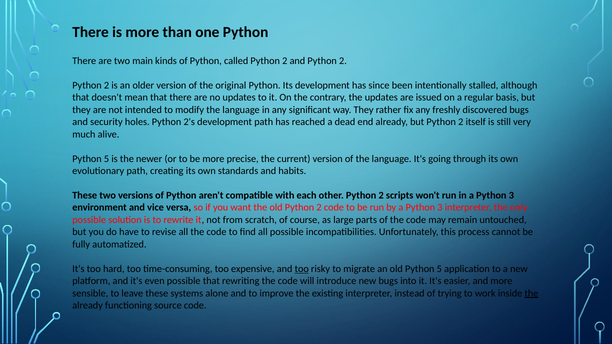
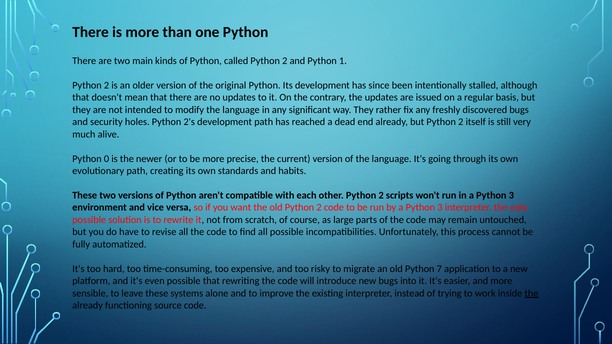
and Python 2: 2 -> 1 (343, 61)
5: 5 -> 0 (107, 159)
too underline: present -> none (302, 269)
old Python 5: 5 -> 7 (439, 269)
